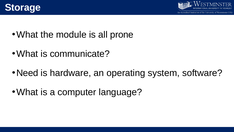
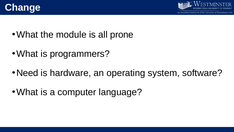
Storage: Storage -> Change (23, 7)
communicate: communicate -> programmers (80, 54)
